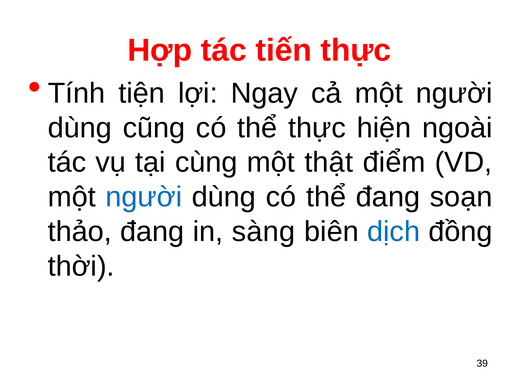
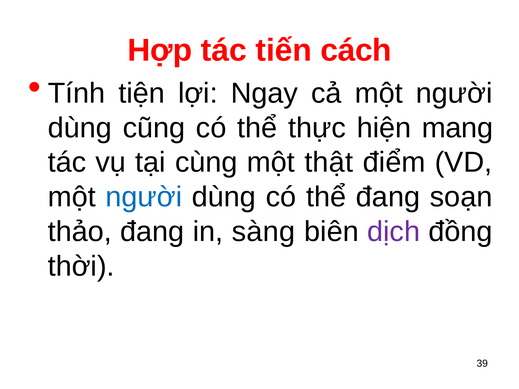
tiến thực: thực -> cách (356, 50)
ngoài: ngoài -> mang (457, 128)
dịch colour: blue -> purple (394, 232)
